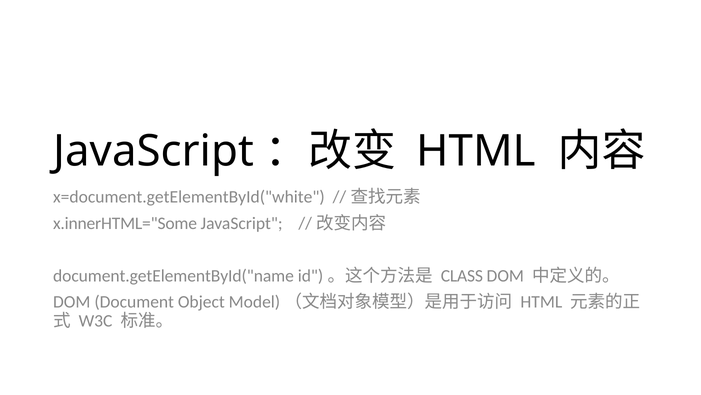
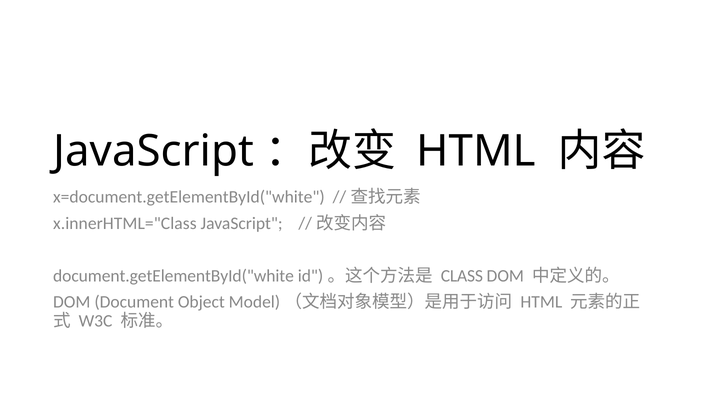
x.innerHTML="Some: x.innerHTML="Some -> x.innerHTML="Class (125, 223)
document.getElementById("name: document.getElementById("name -> document.getElementById("white (173, 275)
